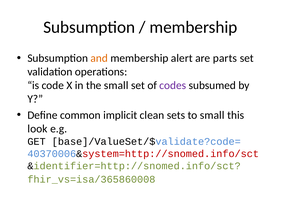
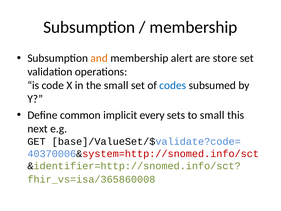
parts: parts -> store (225, 58)
codes colour: purple -> blue (173, 85)
clean: clean -> every (152, 115)
look: look -> next (38, 129)
